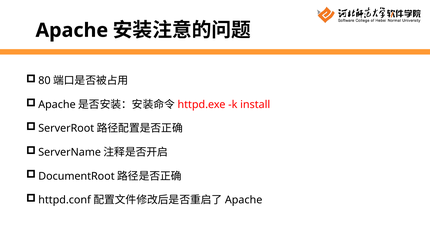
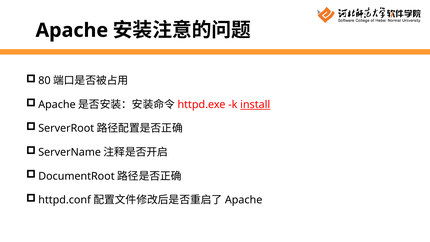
install underline: none -> present (255, 105)
